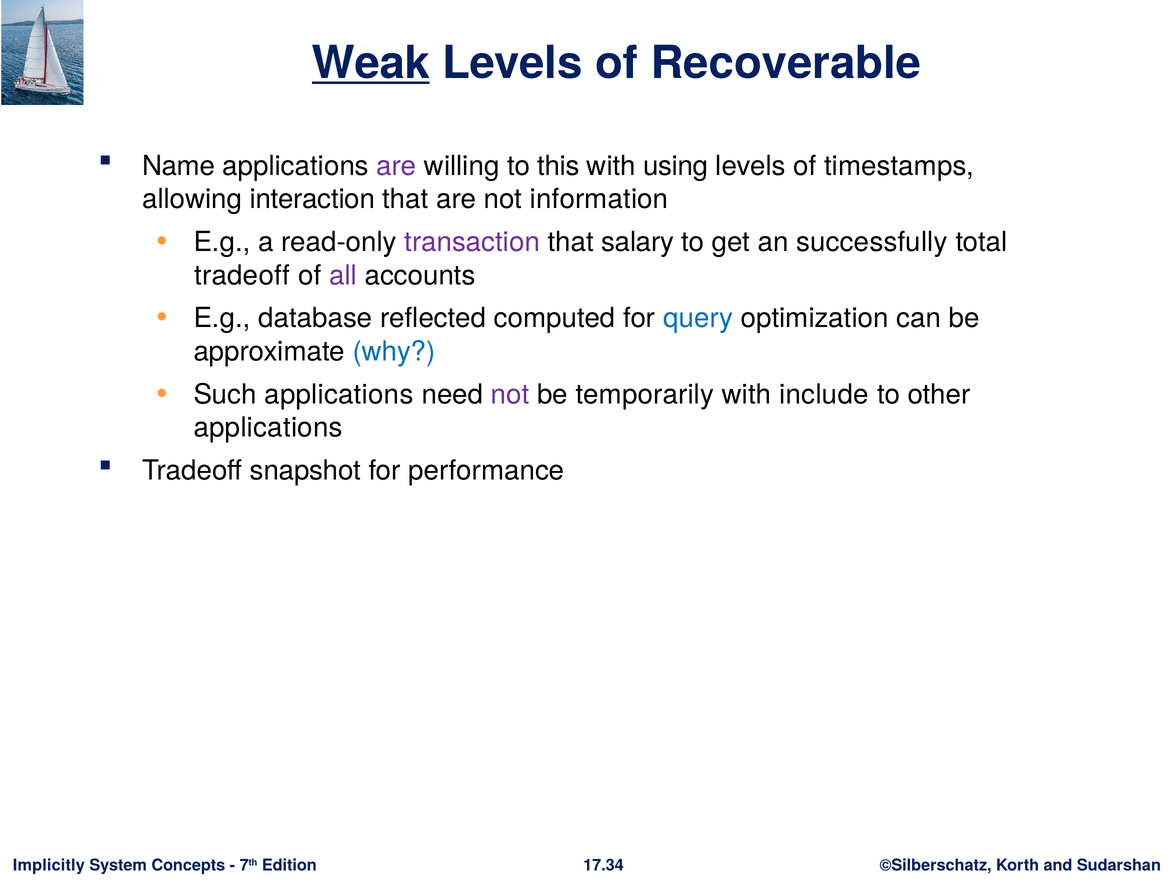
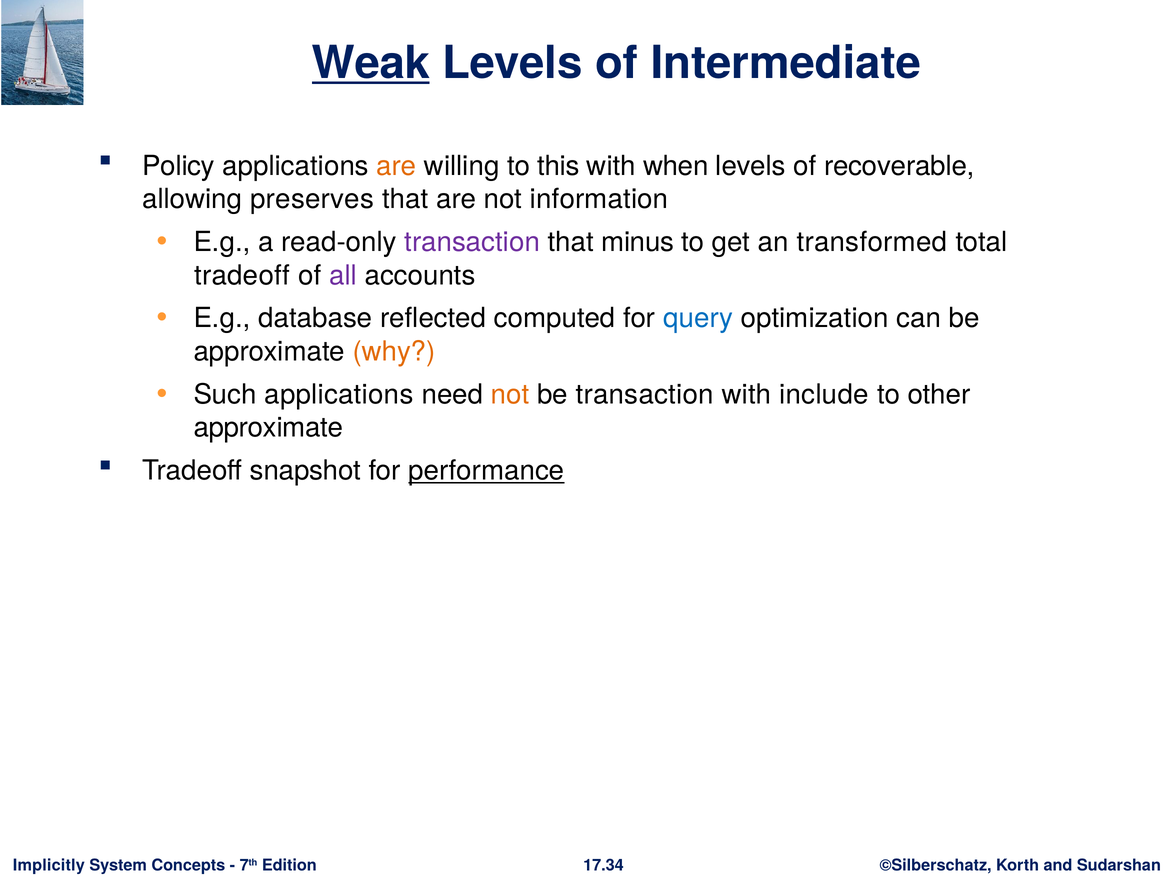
Recoverable: Recoverable -> Intermediate (786, 63)
Name: Name -> Policy (179, 166)
are colour: purple -> orange (396, 166)
using: using -> when (676, 166)
timestamps: timestamps -> recoverable (899, 166)
interaction: interaction -> preserves (312, 199)
salary: salary -> minus (638, 242)
successfully: successfully -> transformed (872, 242)
why colour: blue -> orange (394, 351)
not colour: purple -> orange (510, 394)
be temporarily: temporarily -> transaction (645, 394)
applications: applications -> approximate (268, 428)
performance underline: none -> present (486, 471)
